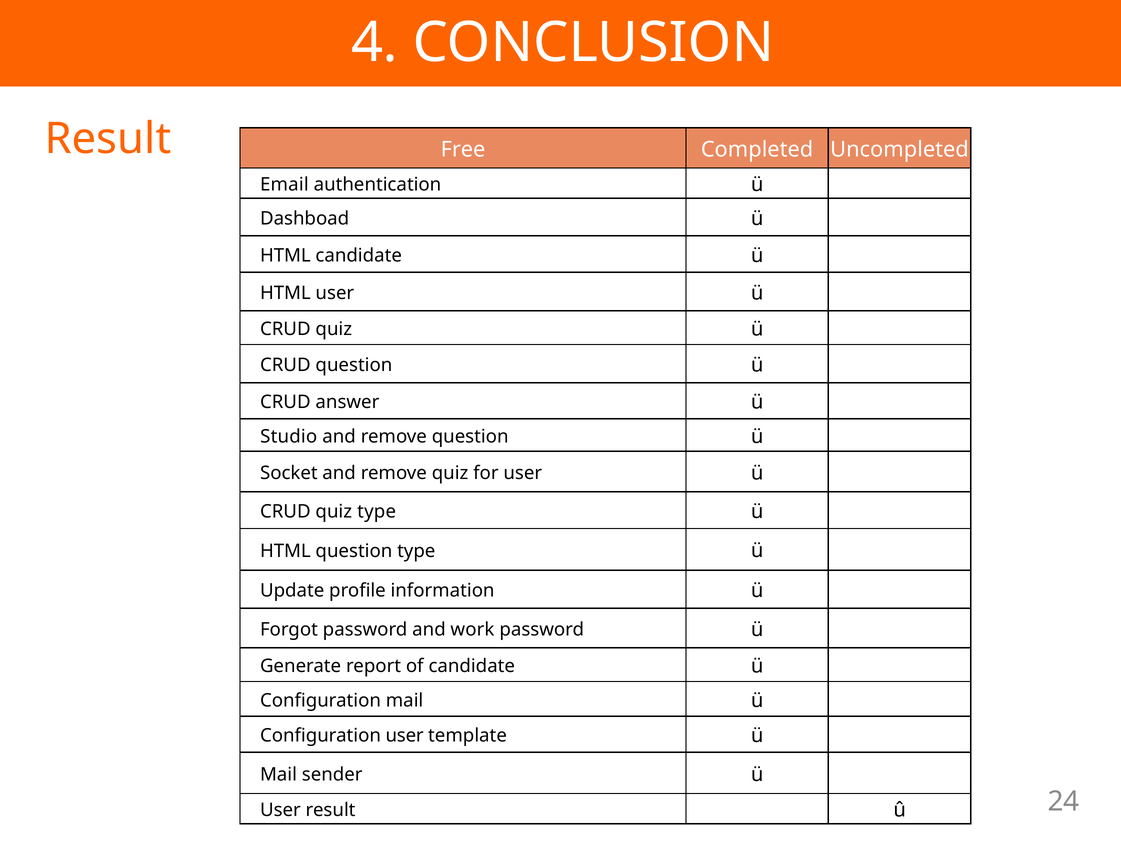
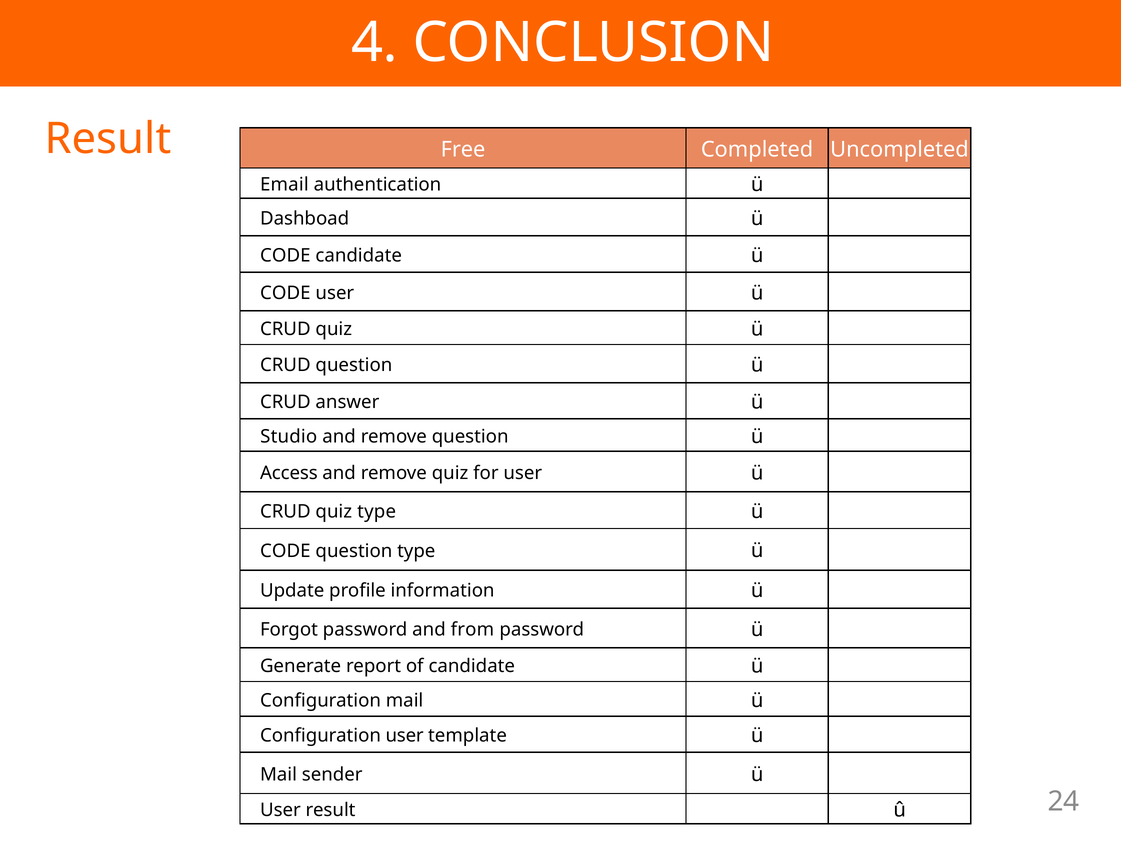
HTML: HTML -> CODE (285, 255)
HTML: HTML -> CODE (285, 293)
Socket: Socket -> Access (289, 473)
HTML: HTML -> CODE (285, 551)
work: work -> from (472, 629)
